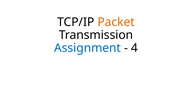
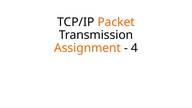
Assignment colour: blue -> orange (88, 48)
